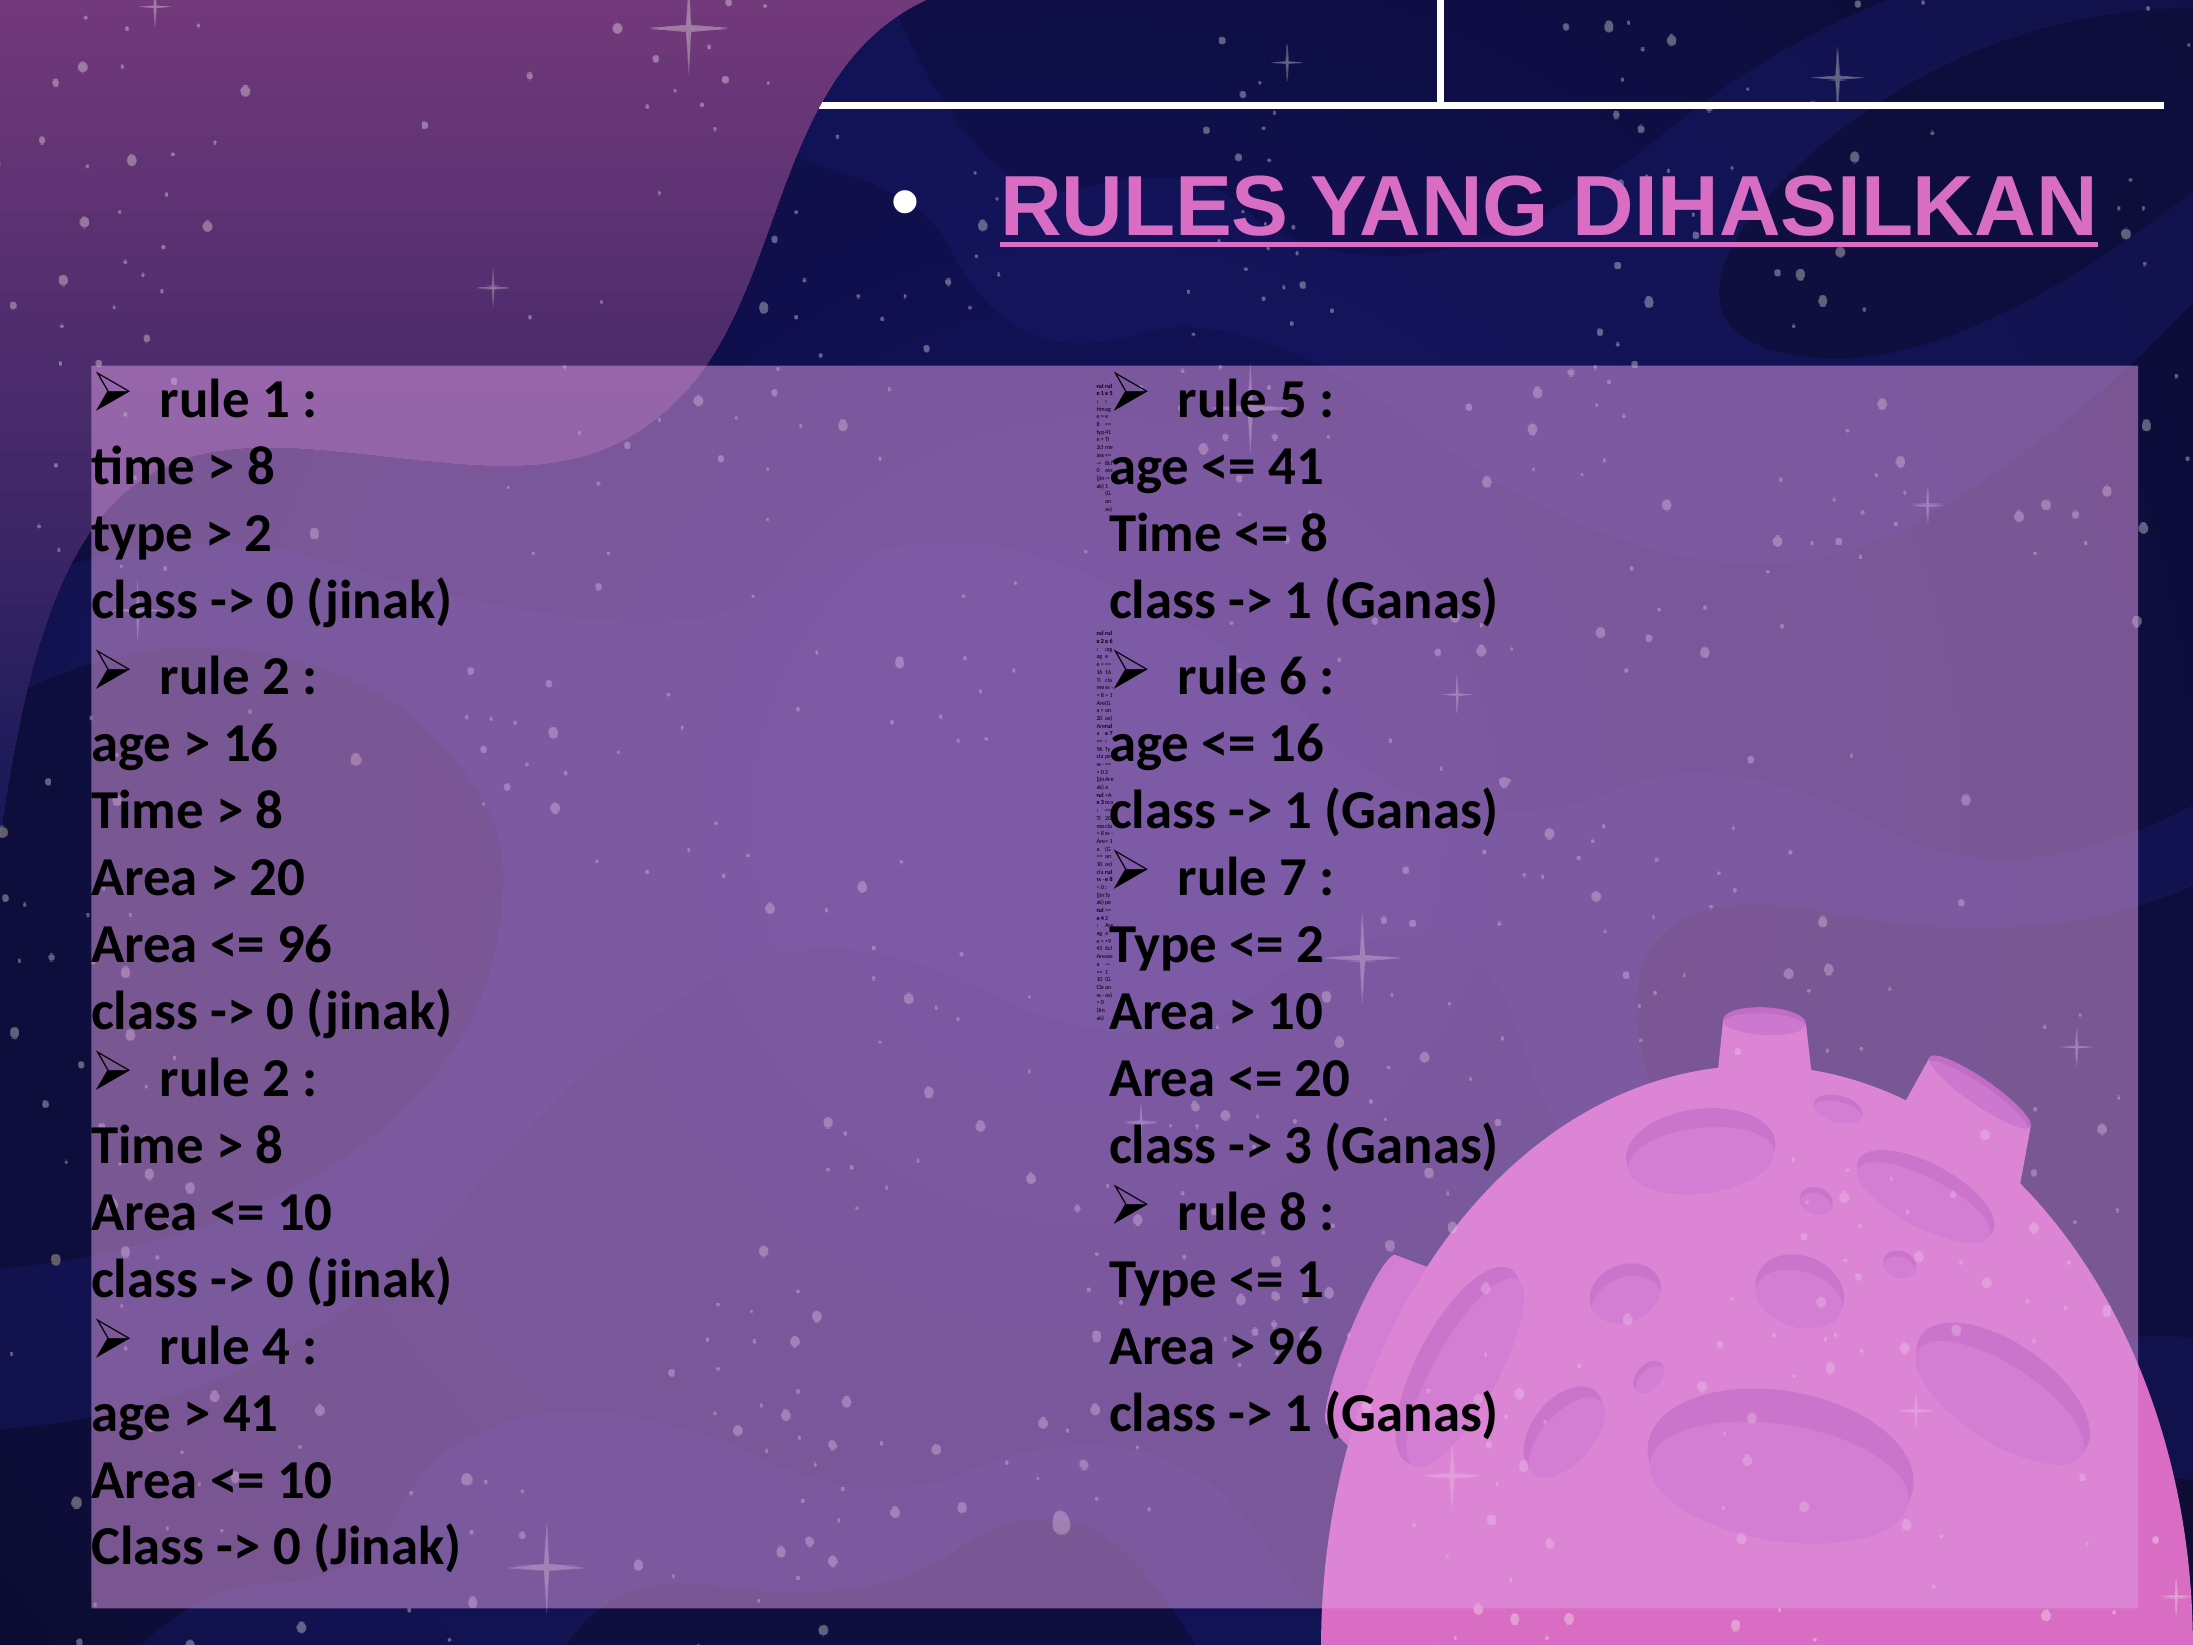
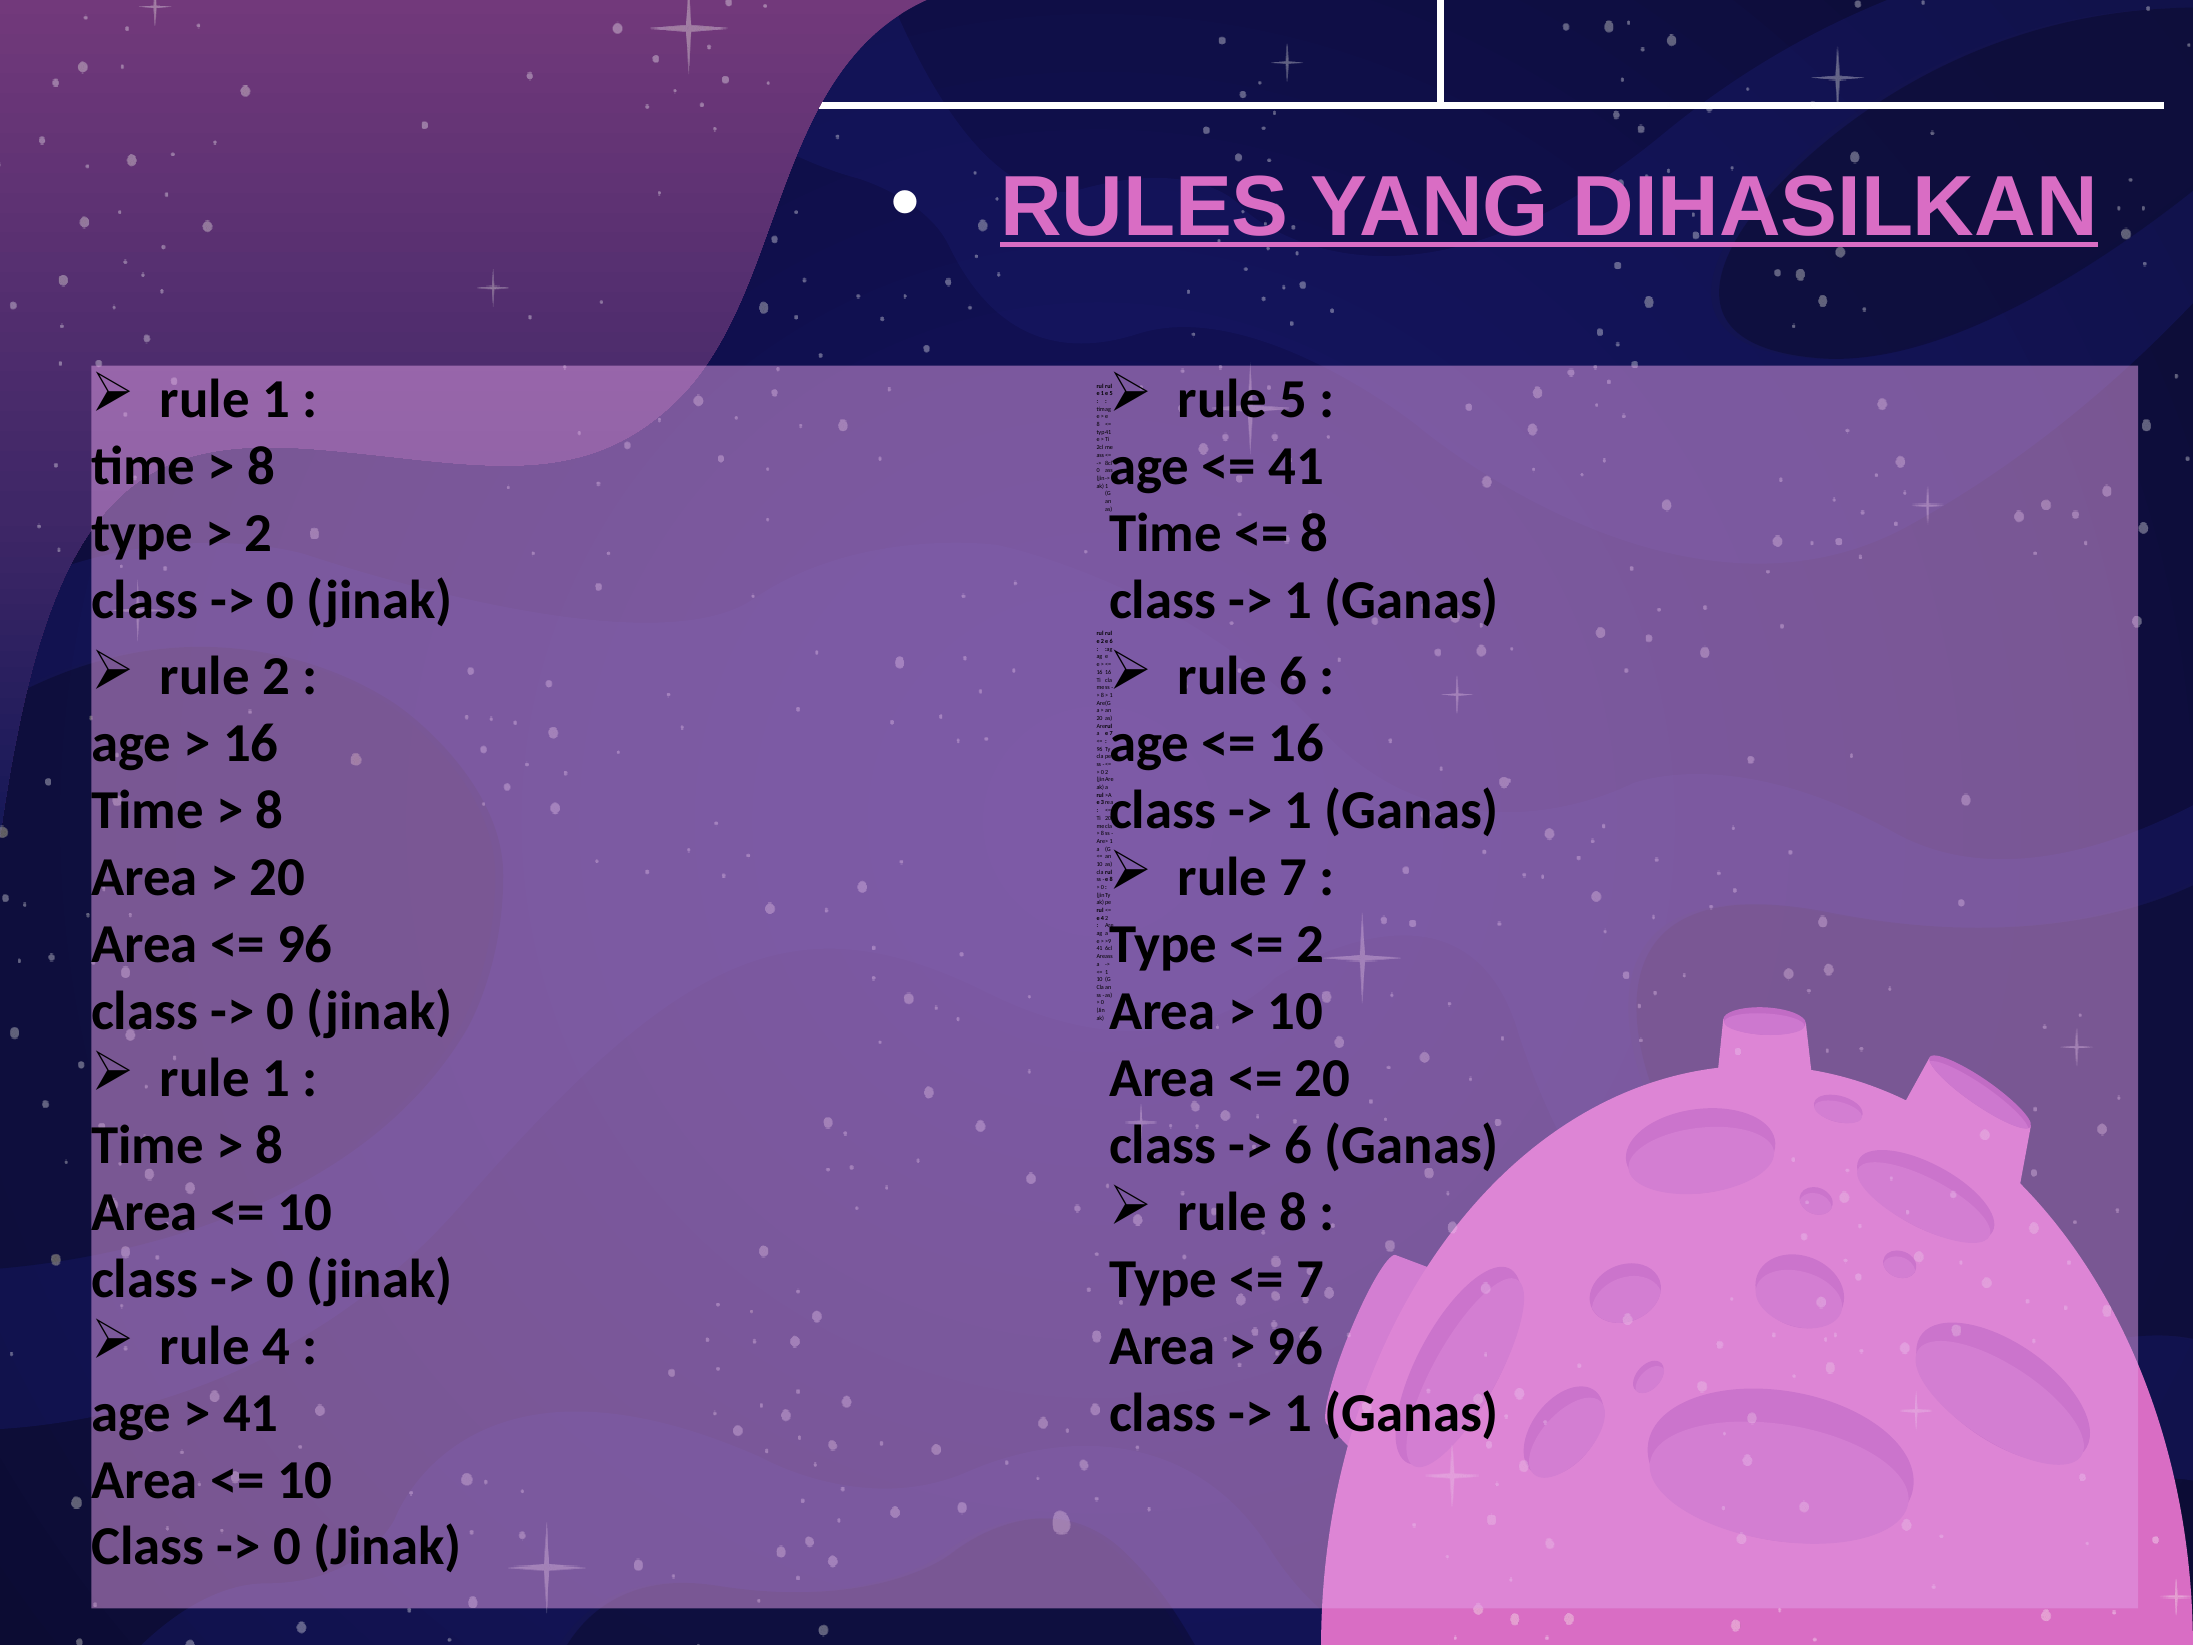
2: 2 -> 1 (276, 1078)
3: 3 -> 6 (1298, 1145)
1: 1 -> 7 (1310, 1279)
